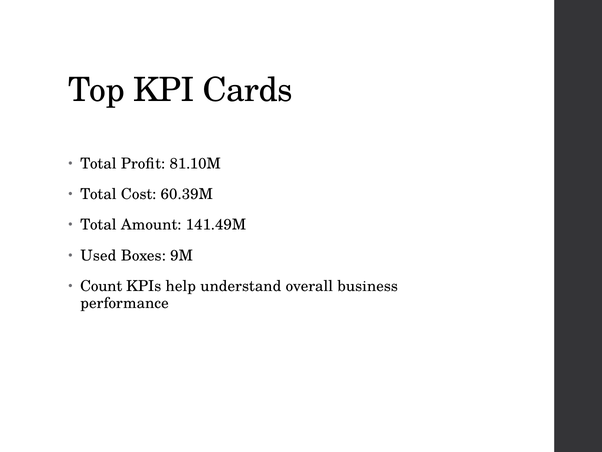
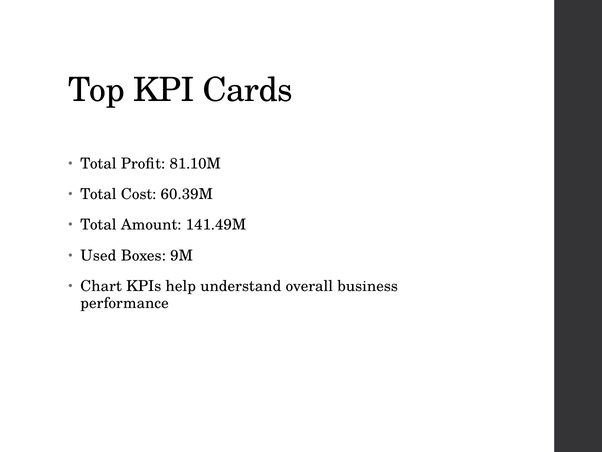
Count: Count -> Chart (101, 286)
